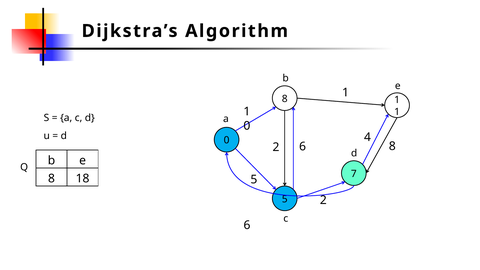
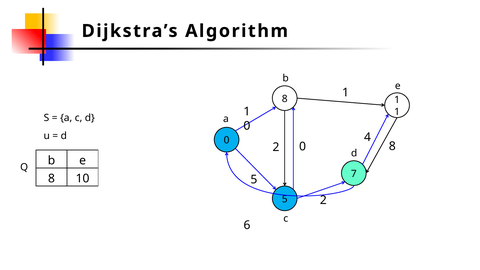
2 6: 6 -> 0 (303, 147)
18: 18 -> 10 (83, 179)
